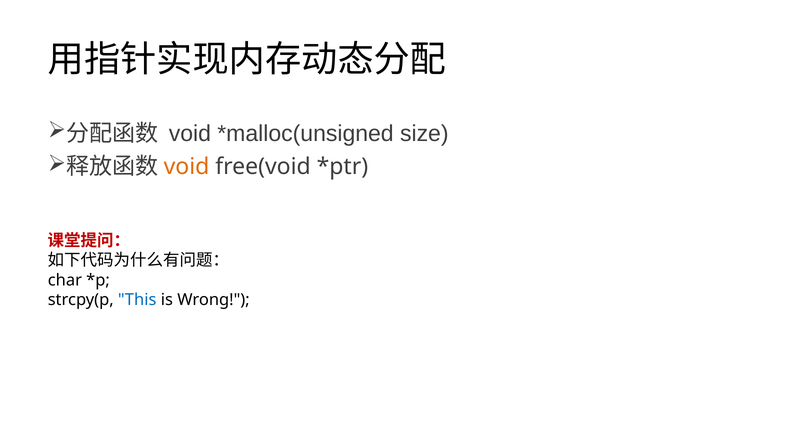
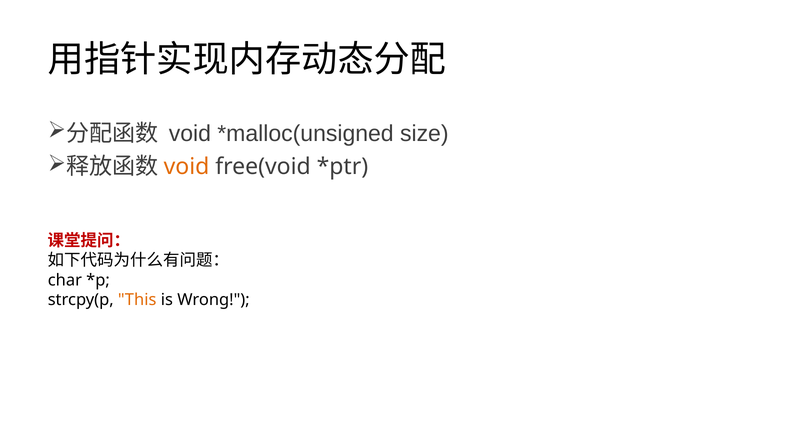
This colour: blue -> orange (137, 300)
